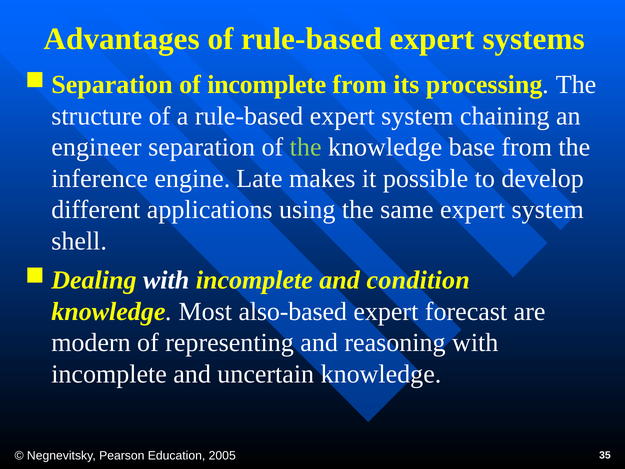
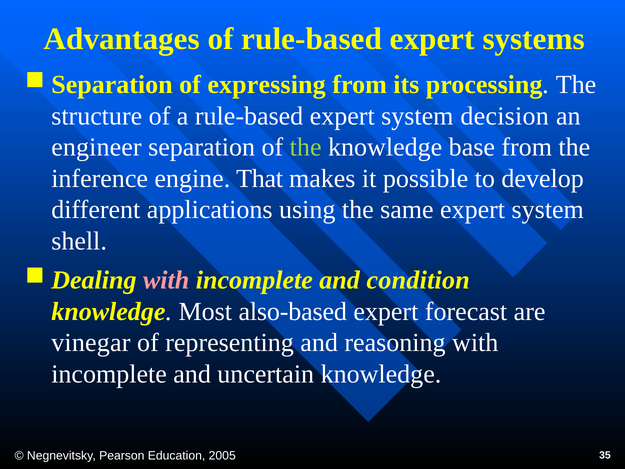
of incomplete: incomplete -> expressing (267, 85)
chaining: chaining -> decision (505, 116)
Late: Late -> That (260, 178)
with colour: white -> pink (166, 280)
modern: modern -> vinegar (91, 343)
